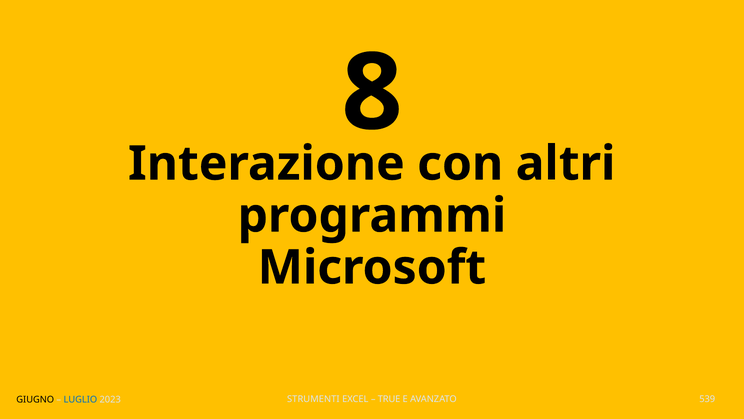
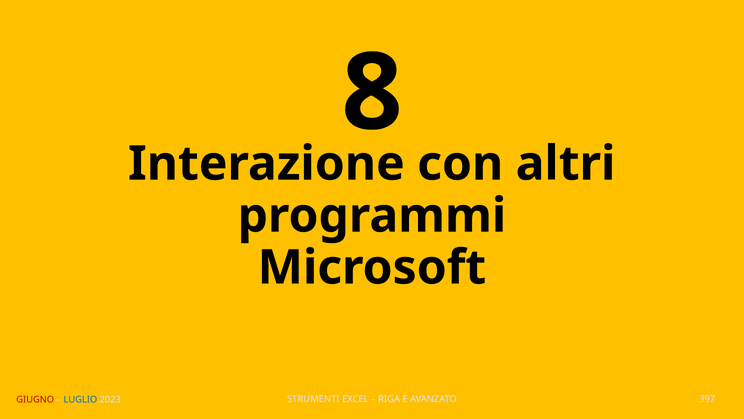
TRUE: TRUE -> RIGA (389, 399)
539: 539 -> 397 (707, 399)
GIUGNO colour: black -> red (35, 399)
